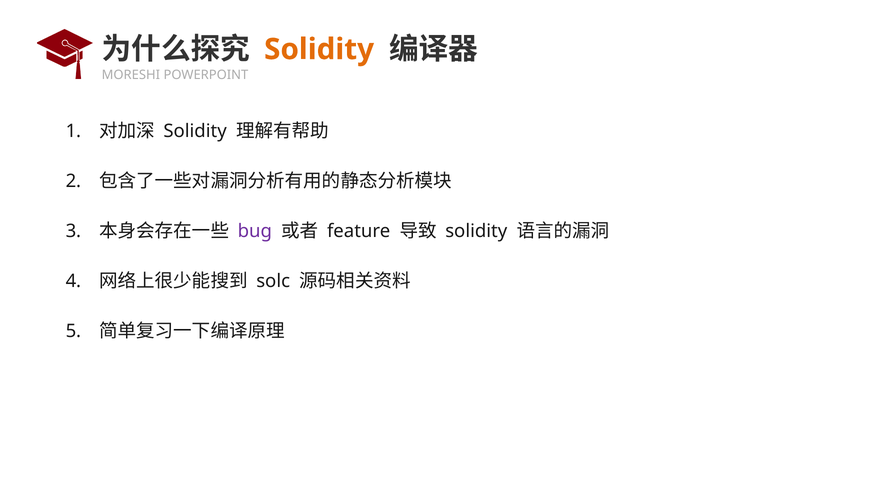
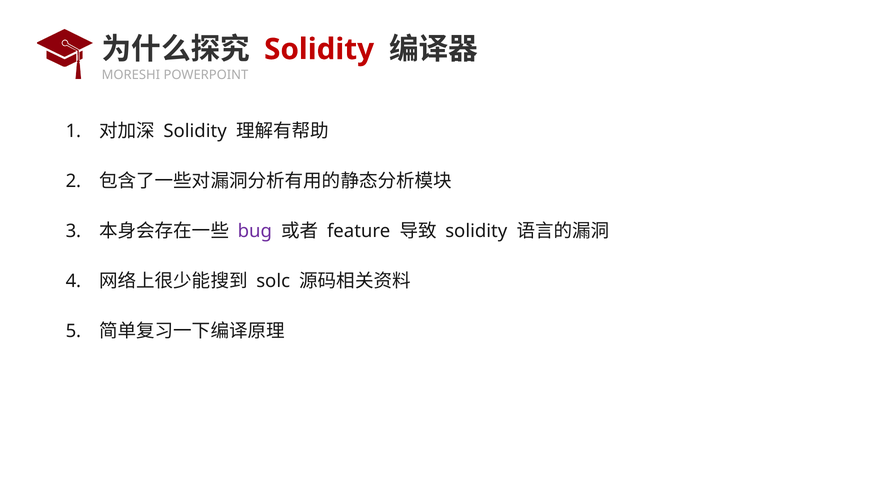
Solidity colour: orange -> red (319, 49)
